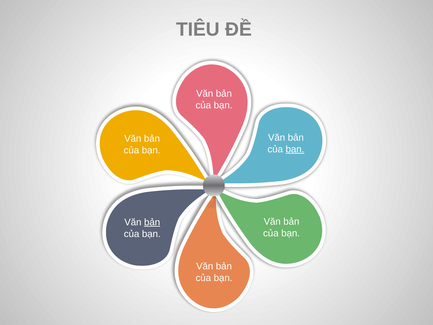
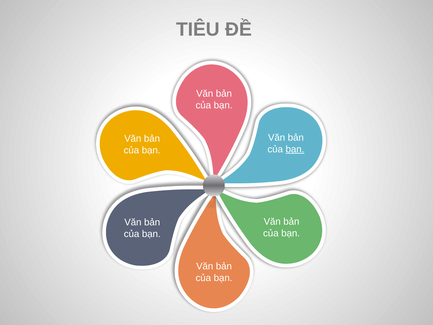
bản underline: present -> none (152, 222)
